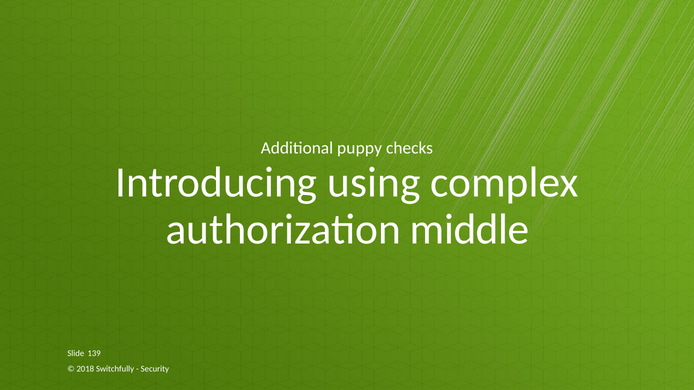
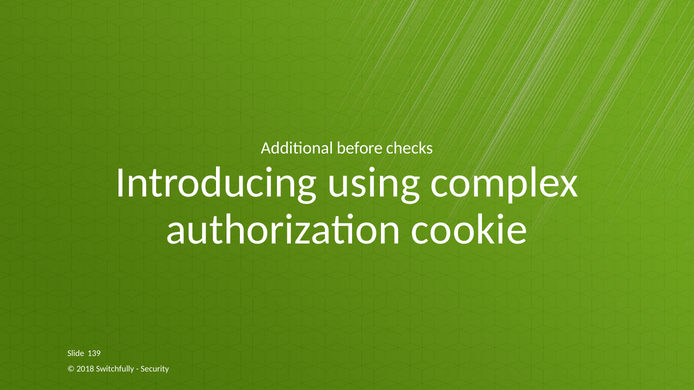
puppy: puppy -> before (360, 148)
middle: middle -> cookie (469, 229)
